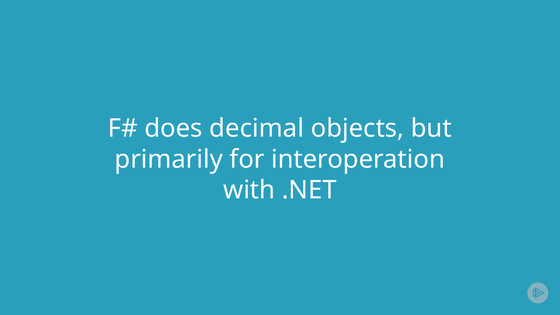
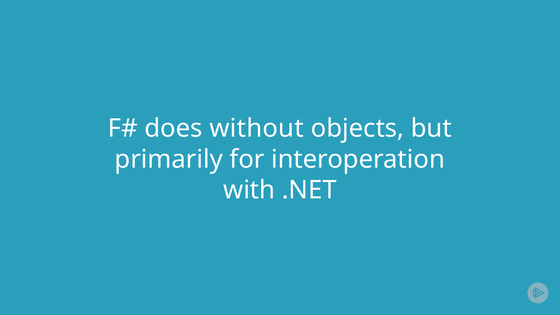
decimal: decimal -> without (257, 128)
